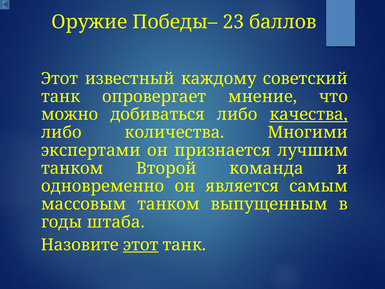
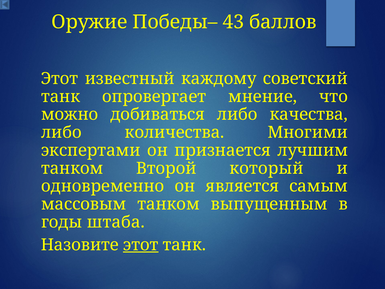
23: 23 -> 43 (233, 22)
качества underline: present -> none (309, 114)
команда: команда -> который (267, 168)
